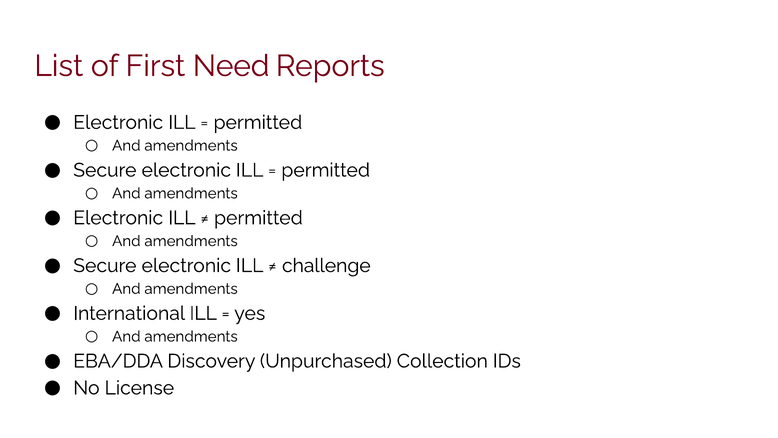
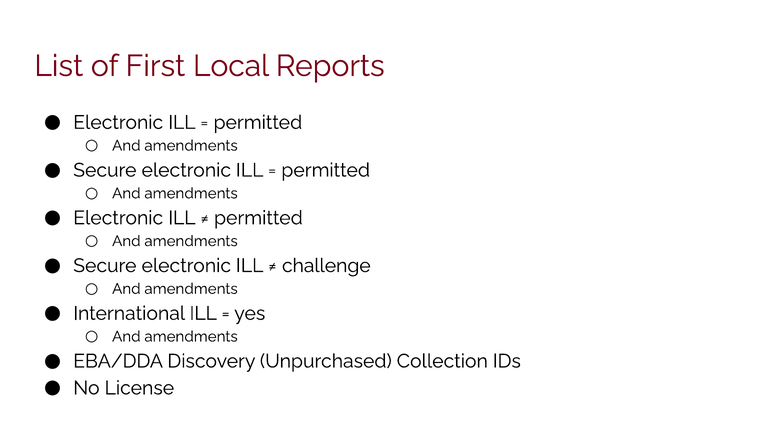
Need: Need -> Local (231, 66)
